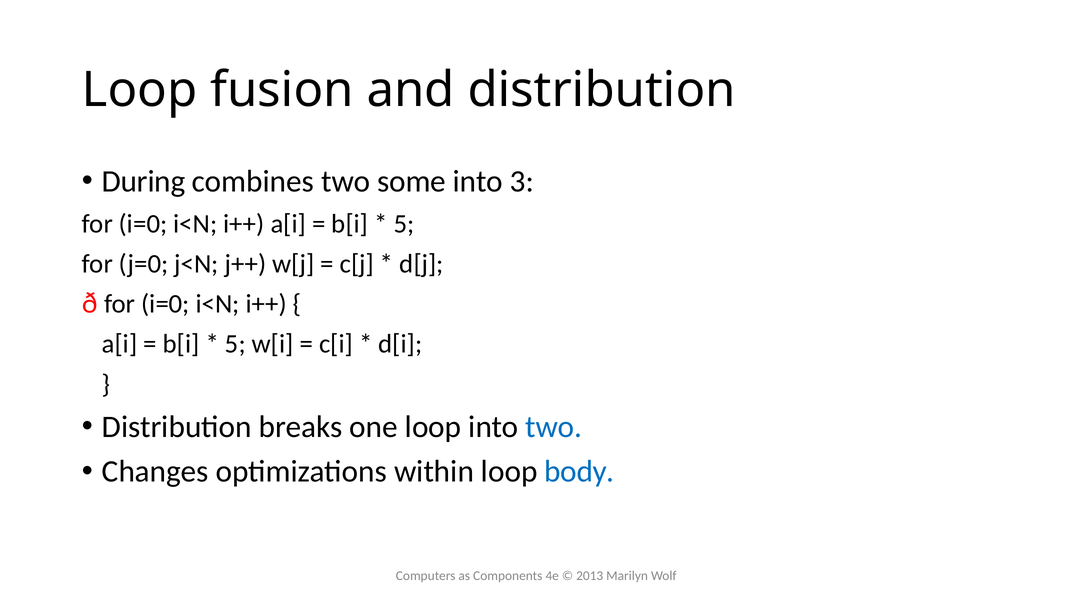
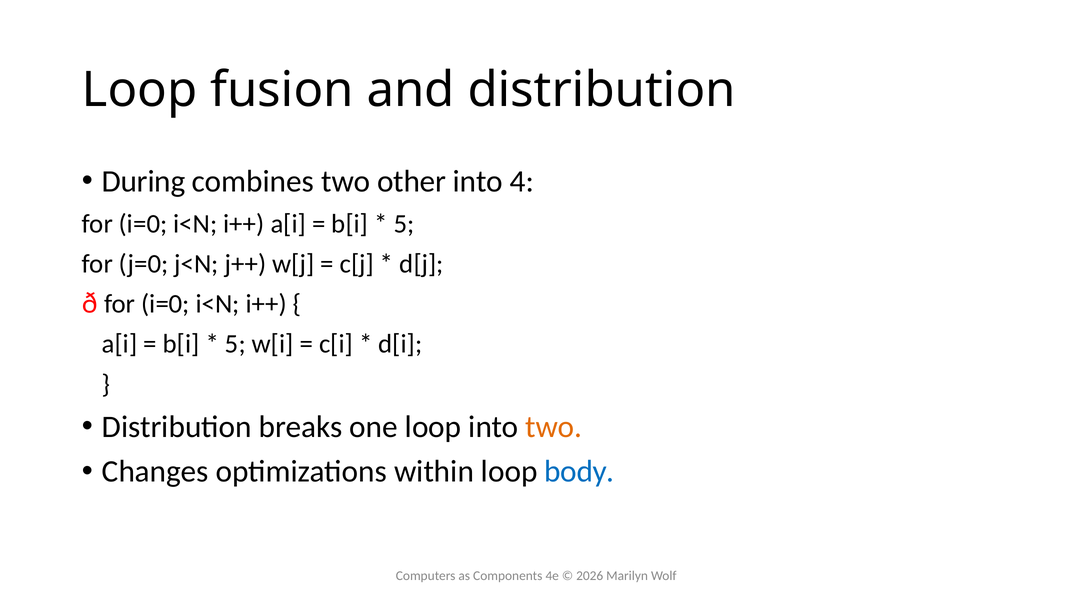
some: some -> other (412, 181)
3: 3 -> 4 (522, 181)
two colour: blue -> orange (554, 427)
2013: 2013 -> 2026 (590, 576)
